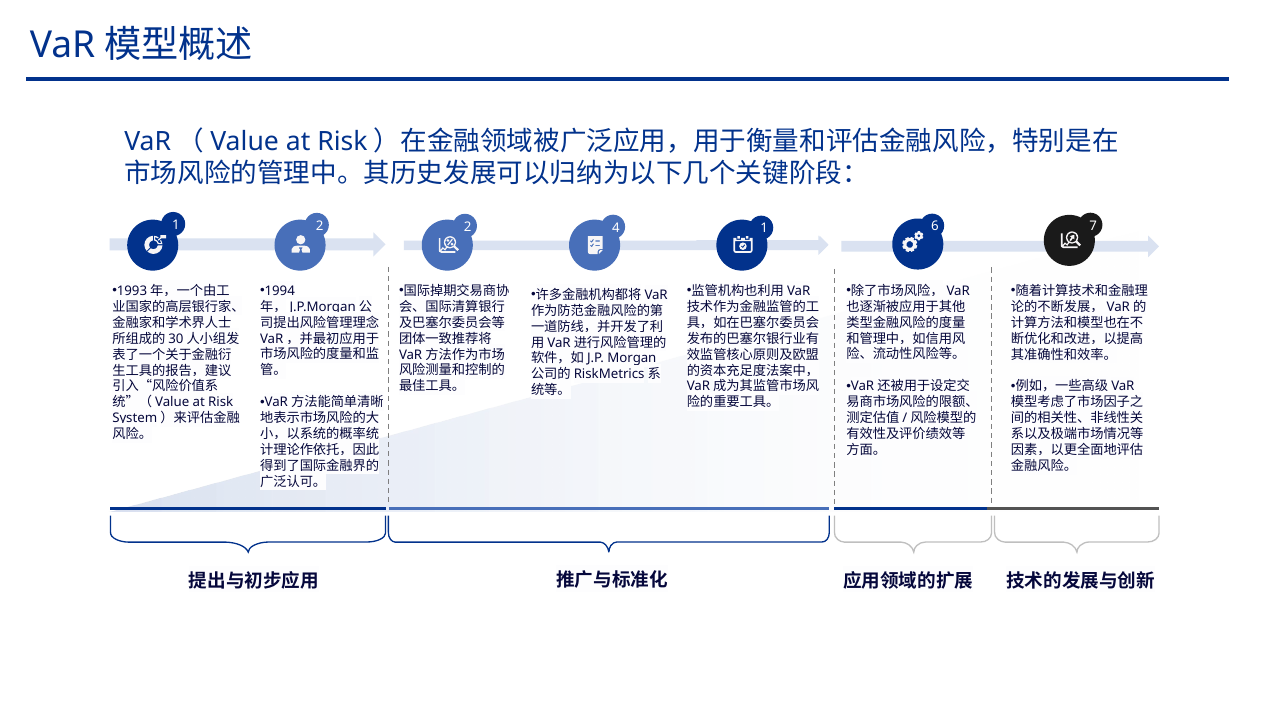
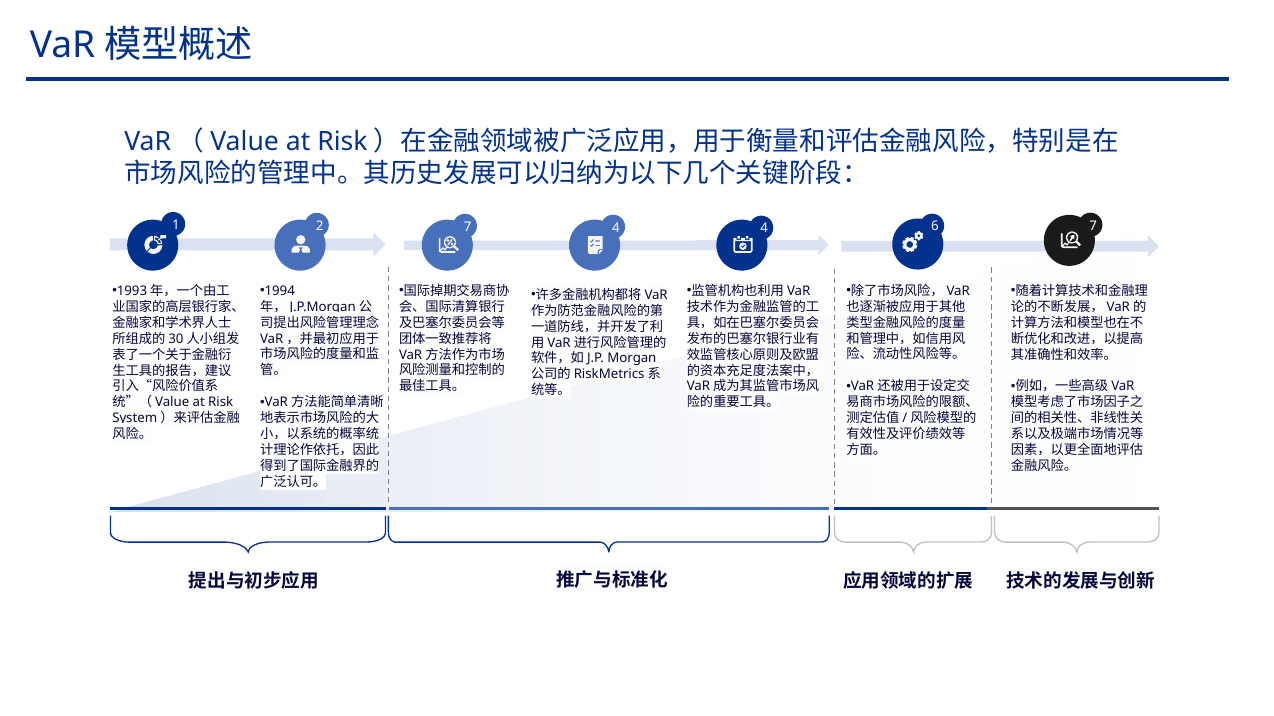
2 2: 2 -> 7 (468, 227)
4 1: 1 -> 4 (764, 229)
